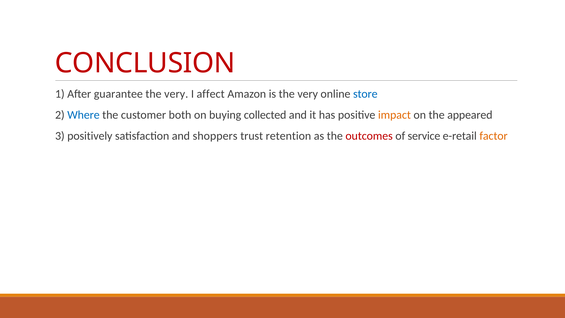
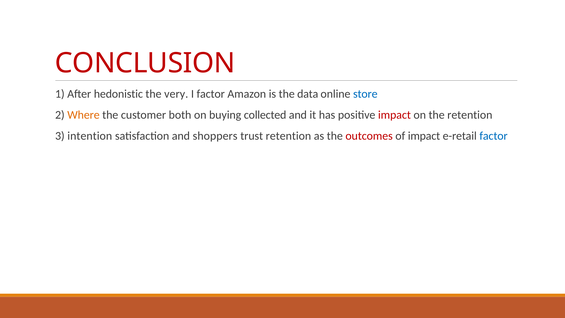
guarantee: guarantee -> hedonistic (118, 94)
I affect: affect -> factor (211, 94)
is the very: very -> data (308, 94)
Where colour: blue -> orange (83, 115)
impact colour: orange -> red (394, 115)
the appeared: appeared -> retention (470, 115)
positively: positively -> intention (90, 136)
of service: service -> impact (424, 136)
factor colour: orange -> blue (494, 136)
